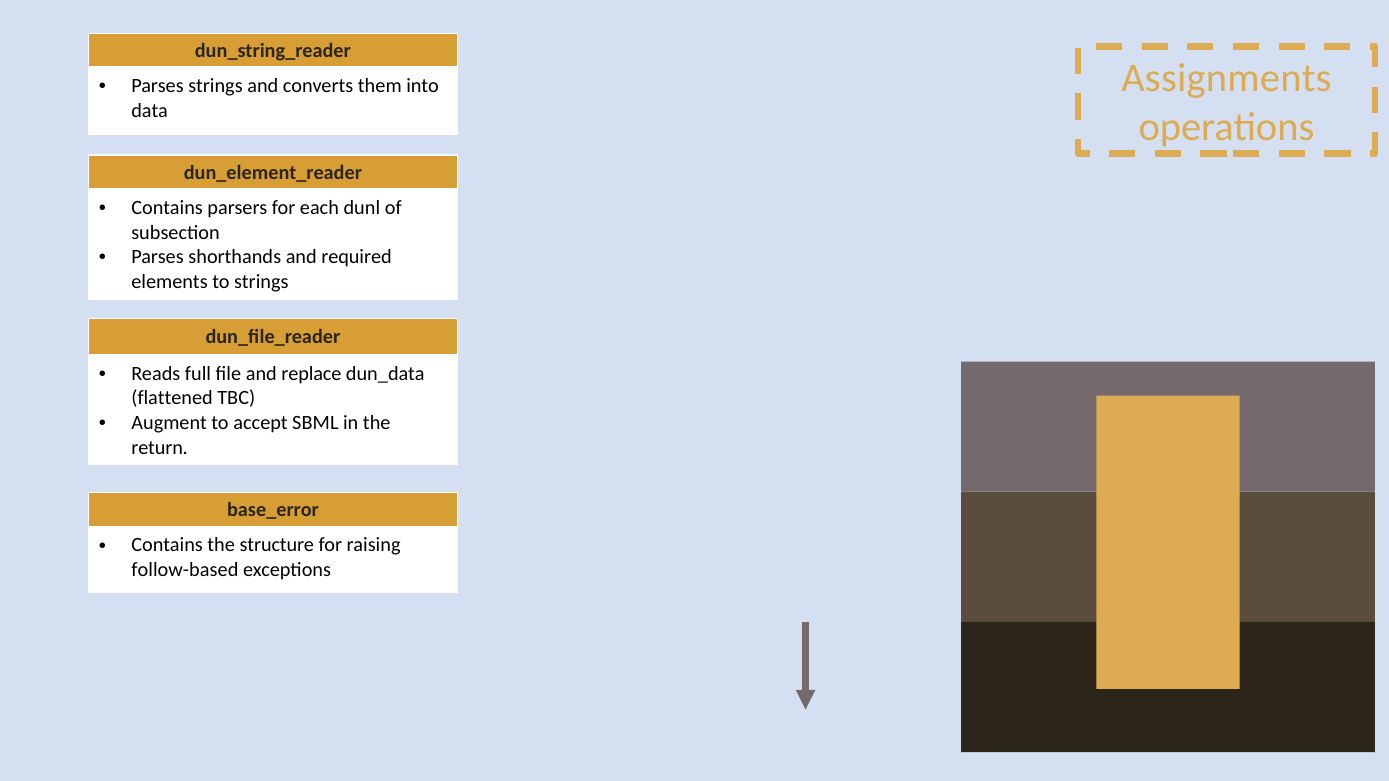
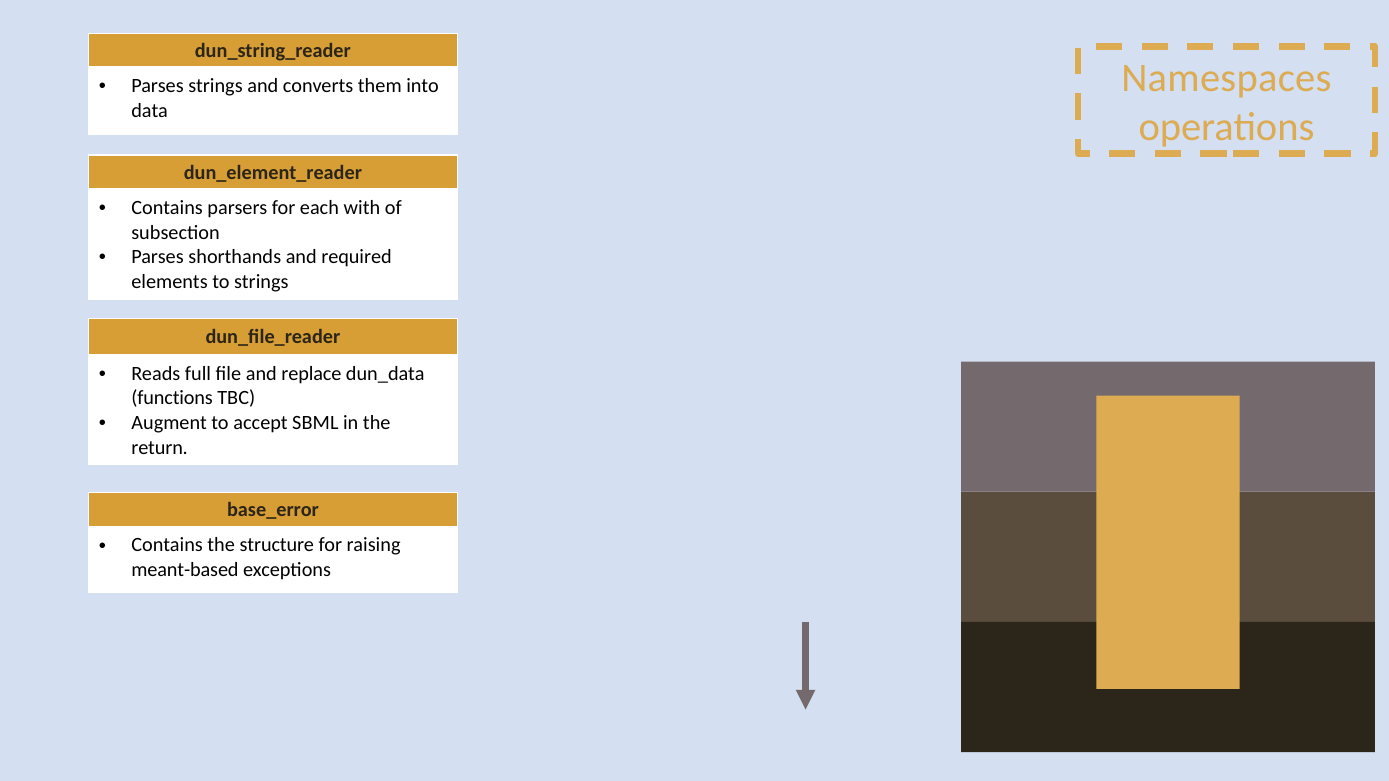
Assignments: Assignments -> Namespaces (1226, 79)
dunl: dunl -> with (362, 208)
flattened: flattened -> functions (172, 398)
follow-based: follow-based -> meant-based (185, 570)
